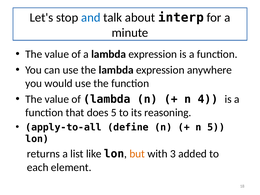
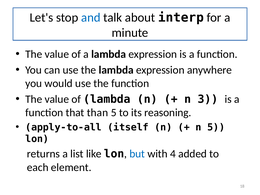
4: 4 -> 3 (208, 99)
does: does -> than (98, 113)
define: define -> itself (128, 127)
but colour: orange -> blue (137, 154)
3: 3 -> 4 (173, 154)
